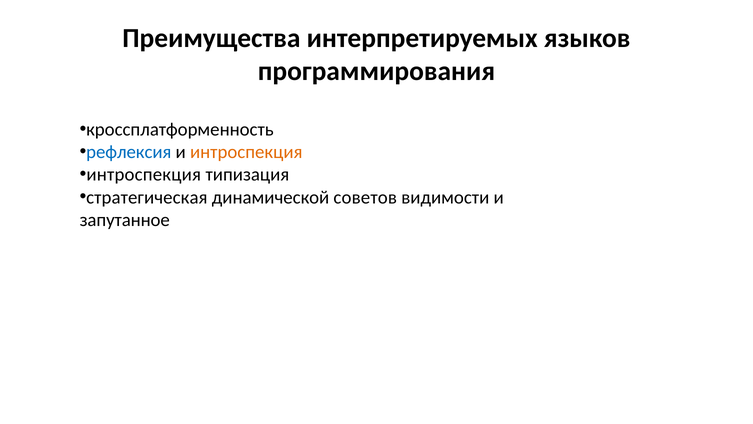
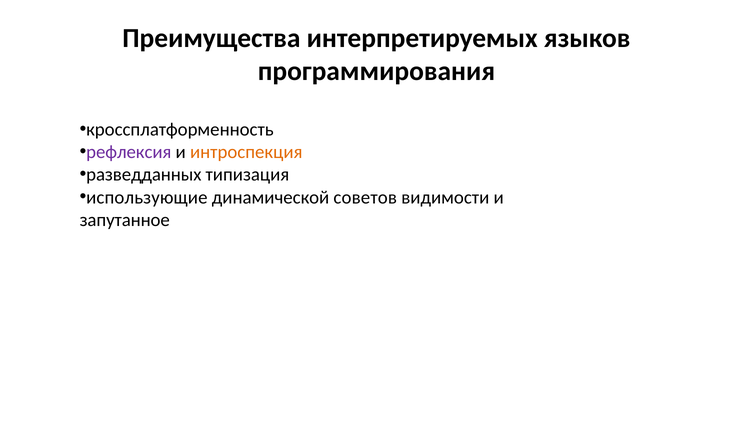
рефлексия colour: blue -> purple (129, 152)
интроспекция: интроспекция -> разведданных (144, 175)
стратегическая: стратегическая -> использующие (147, 197)
